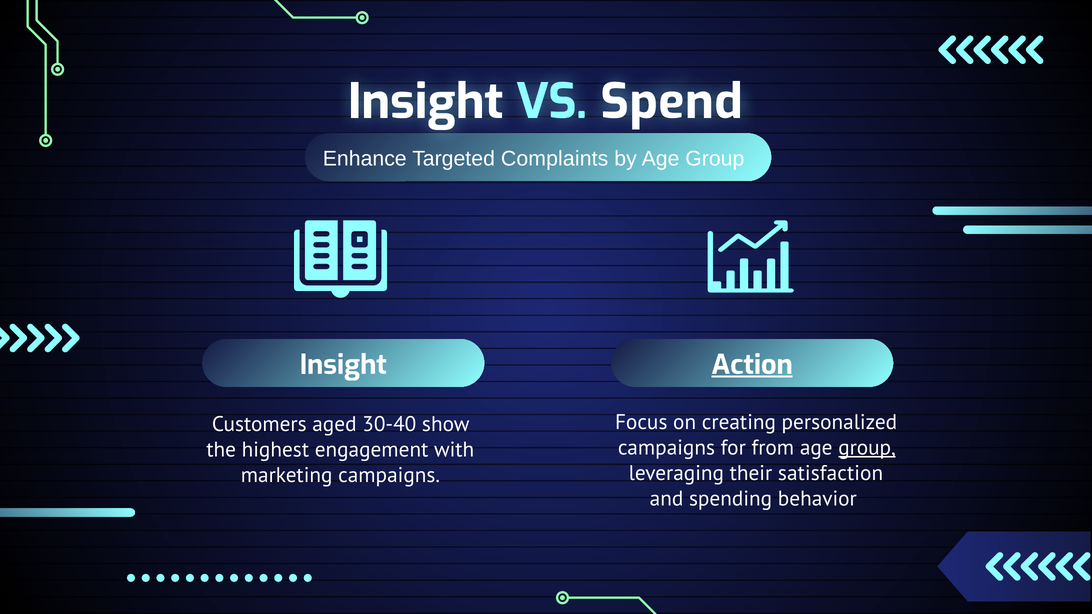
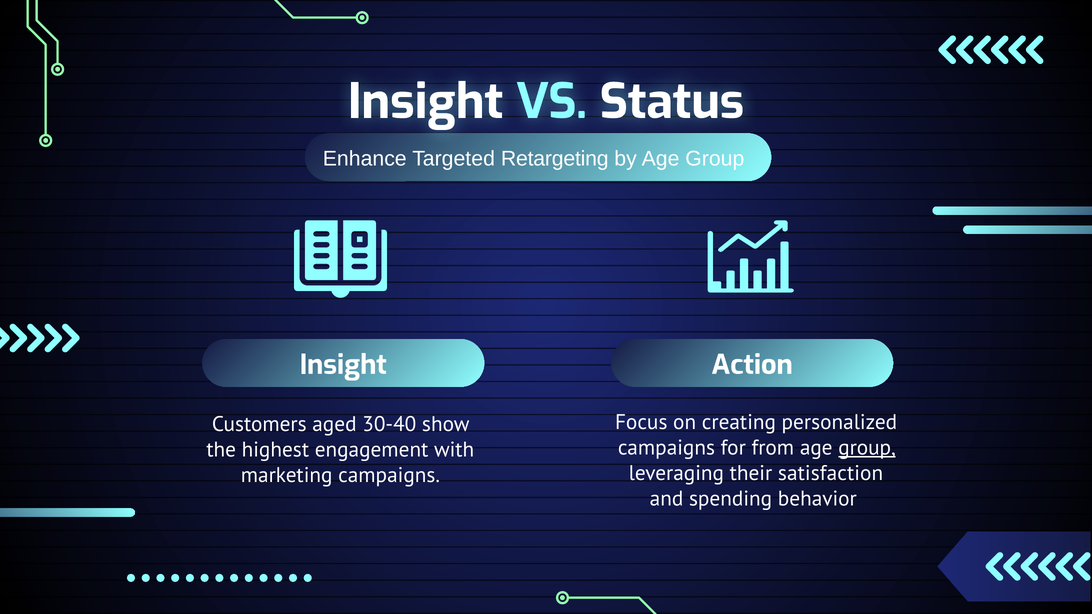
Spend: Spend -> Status (672, 102)
Complaints: Complaints -> Retargeting (555, 159)
Action underline: present -> none (752, 365)
